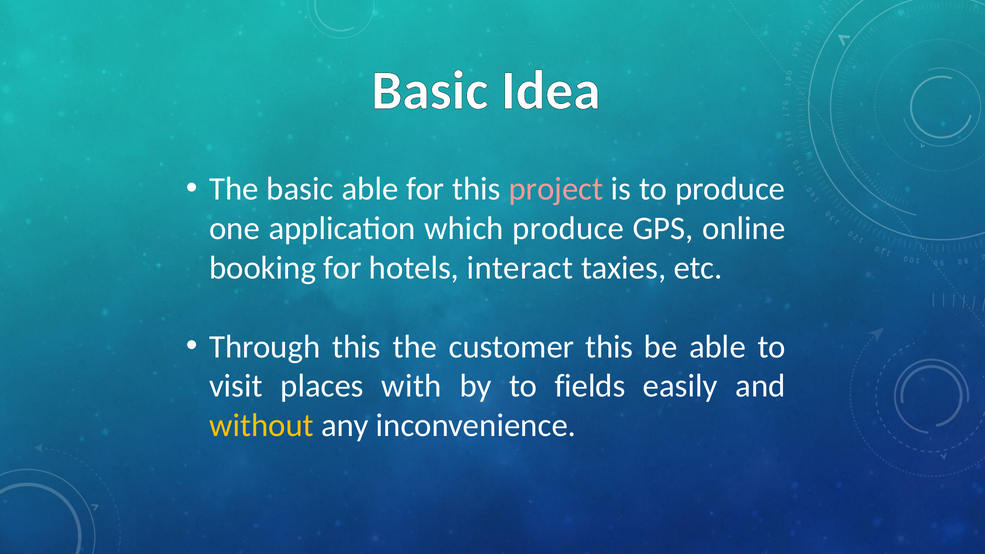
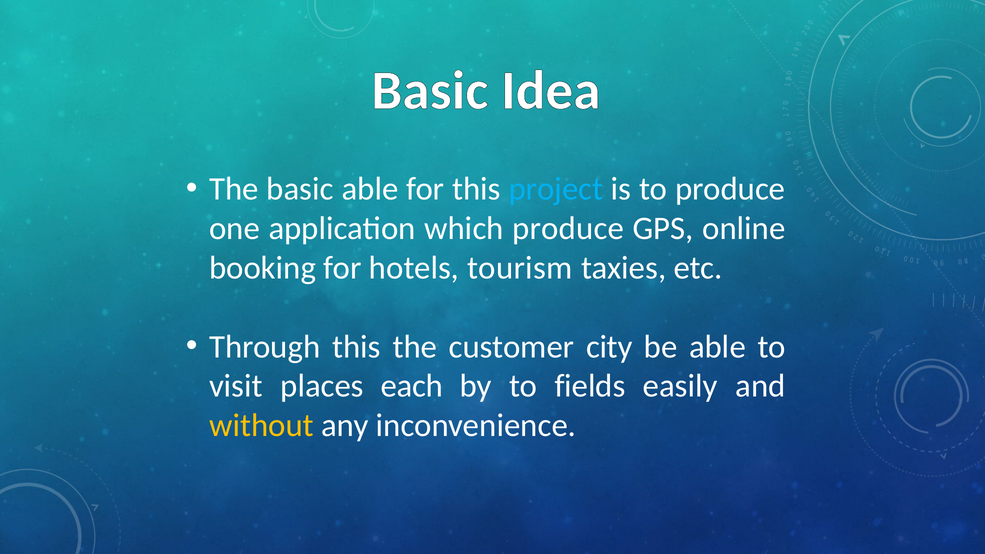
project colour: pink -> light blue (556, 189)
interact: interact -> tourism (520, 268)
customer this: this -> city (609, 347)
with: with -> each (412, 386)
